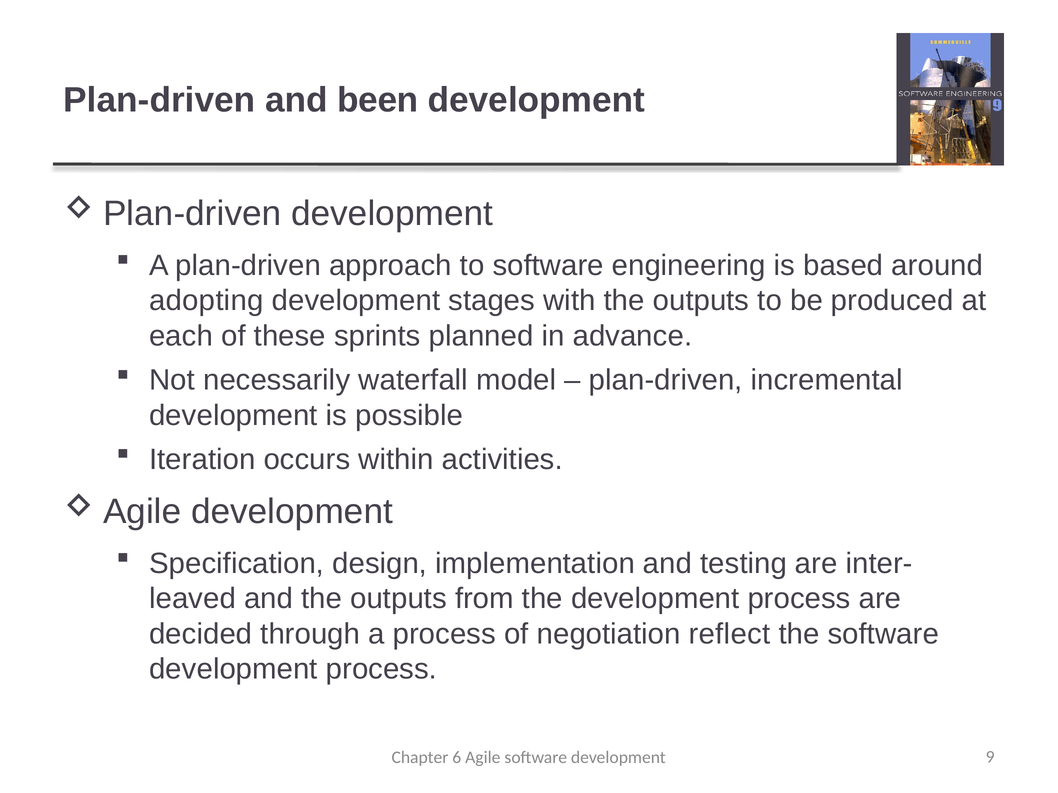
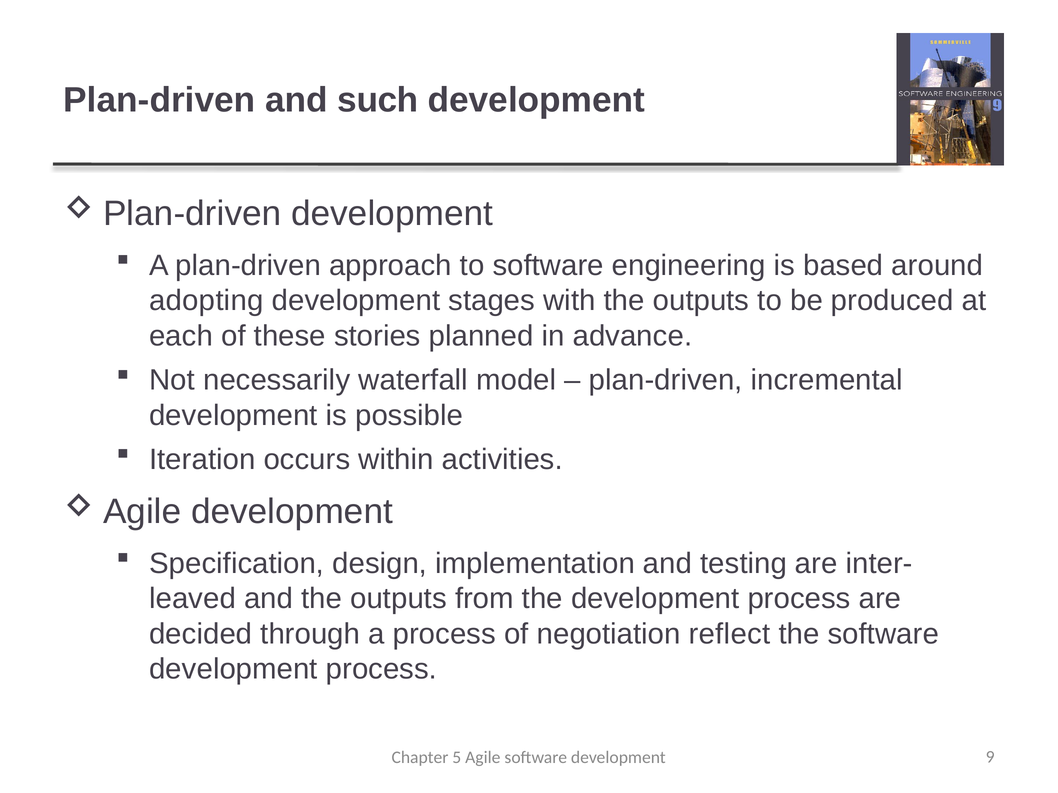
been: been -> such (378, 100)
sprints: sprints -> stories (377, 336)
6: 6 -> 5 (457, 758)
